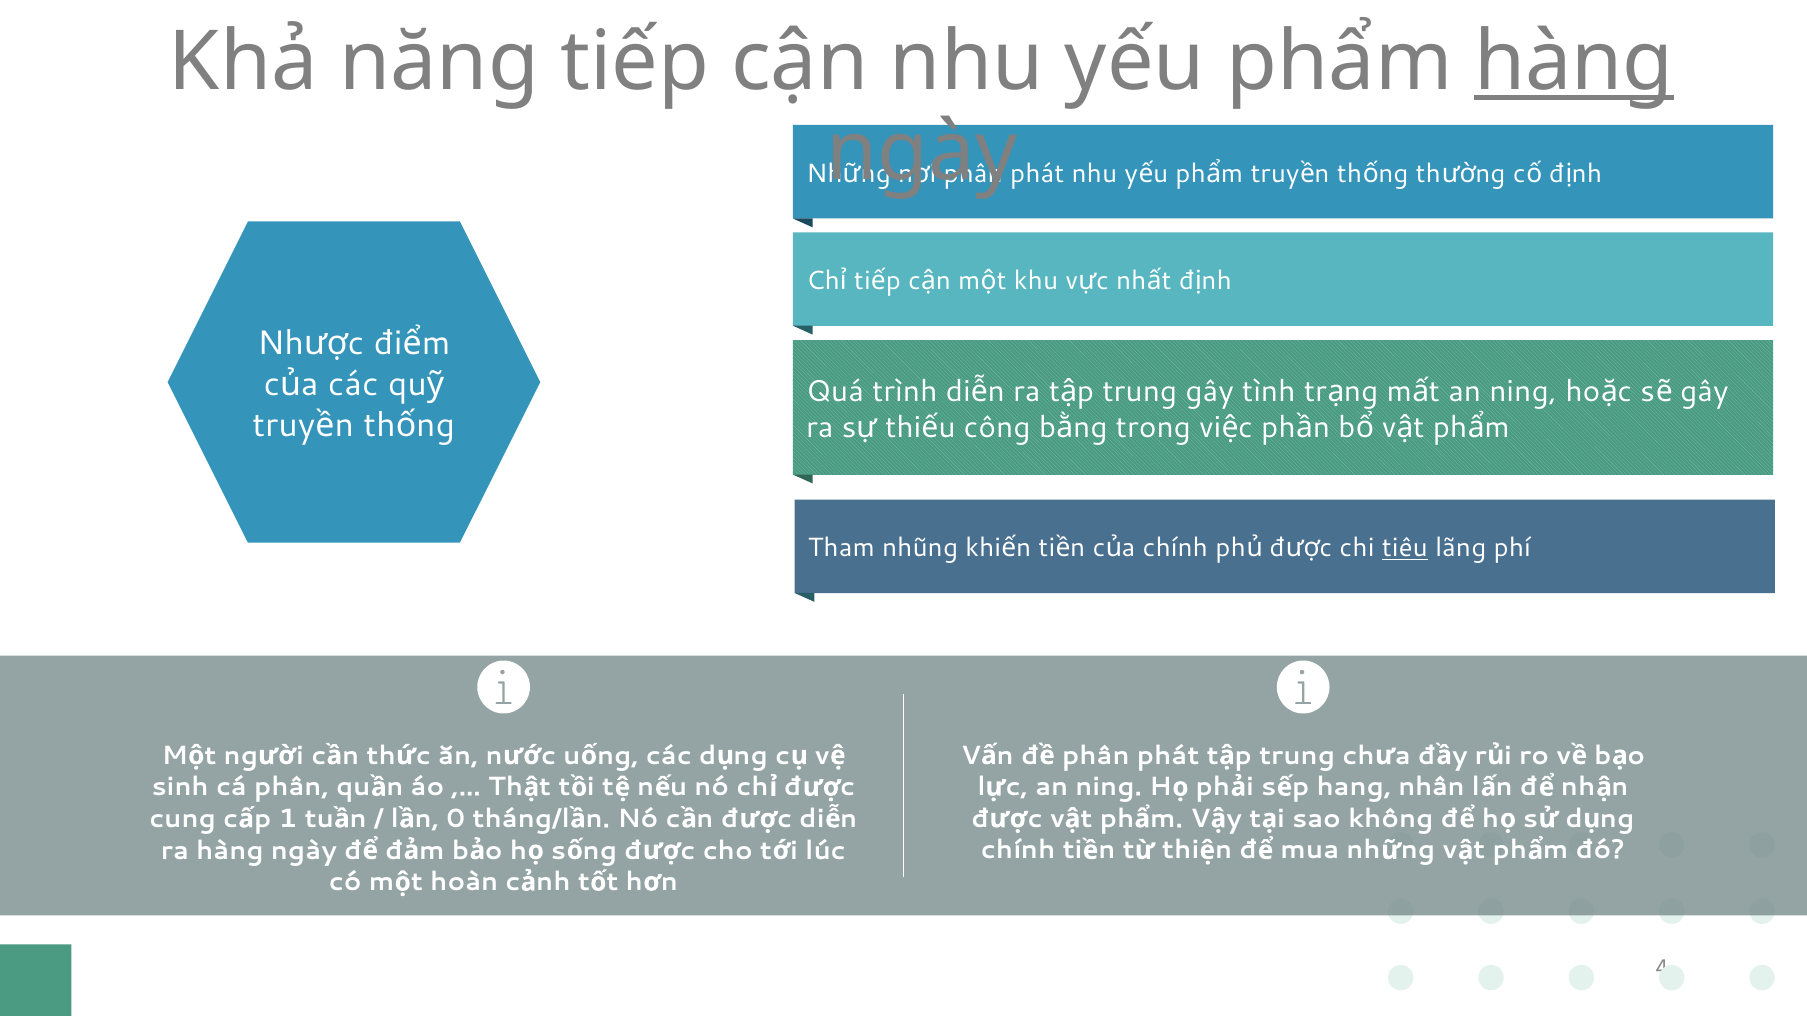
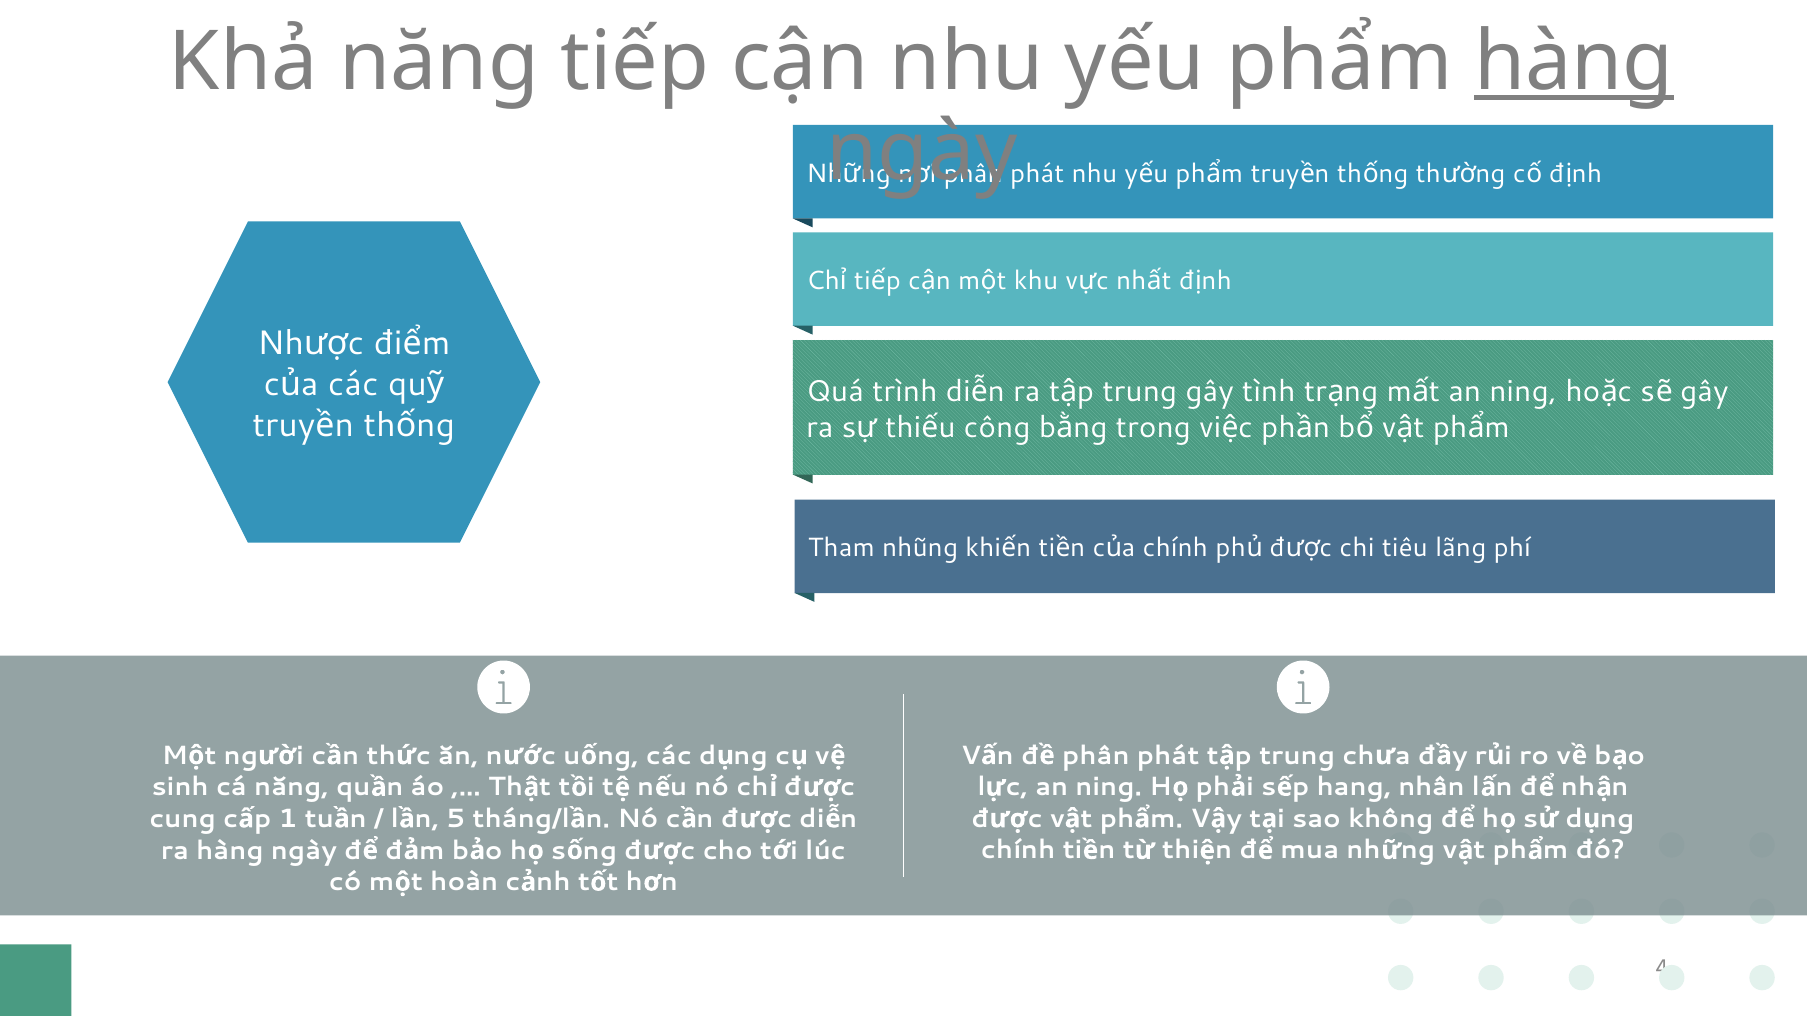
tiêu underline: present -> none (1405, 548)
cá phân: phân -> năng (291, 787)
0: 0 -> 5 (456, 819)
